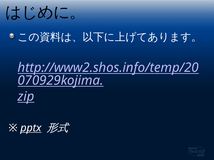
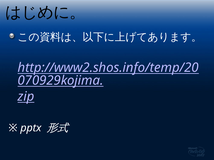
pptx underline: present -> none (31, 128)
